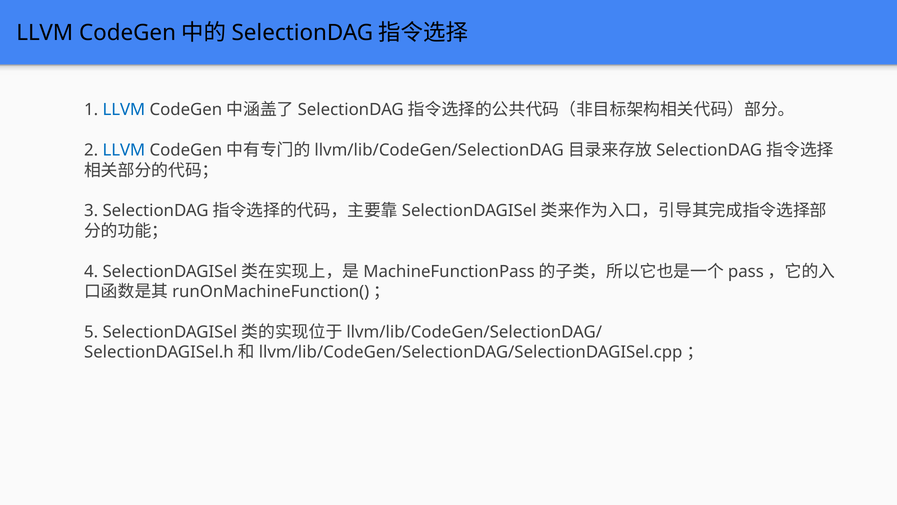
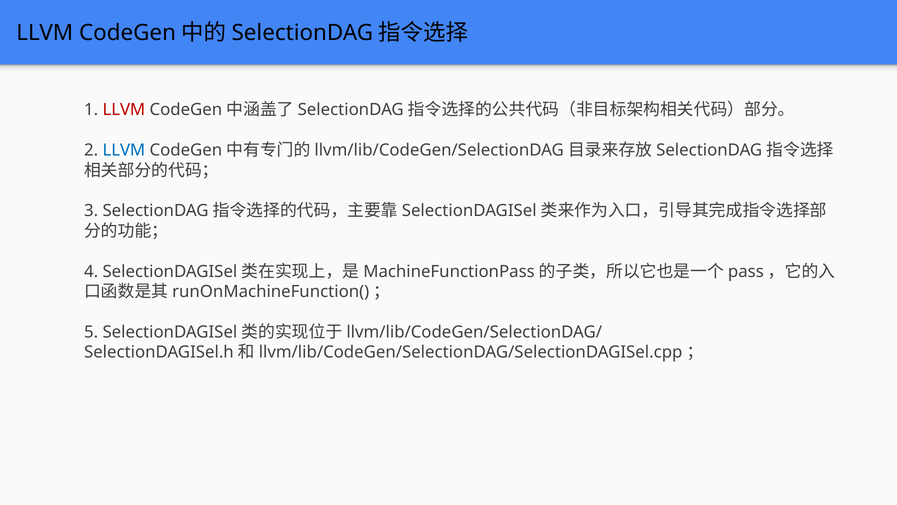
LLVM colour: blue -> red (124, 110)
